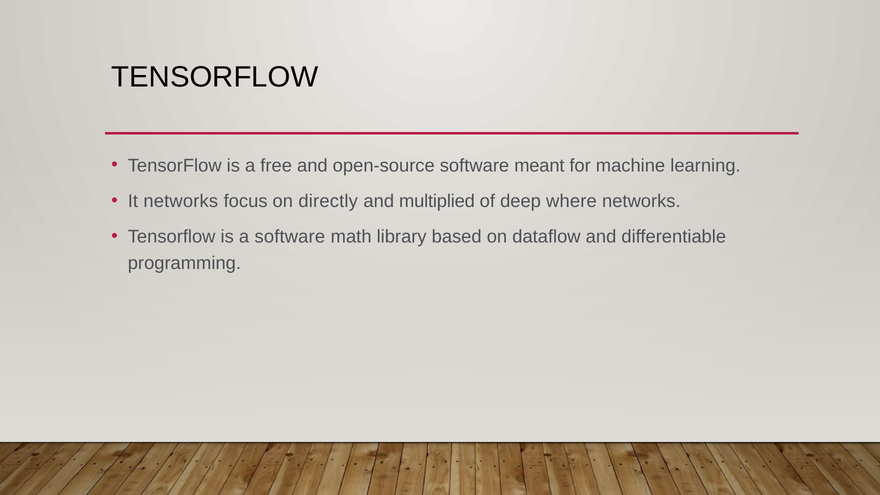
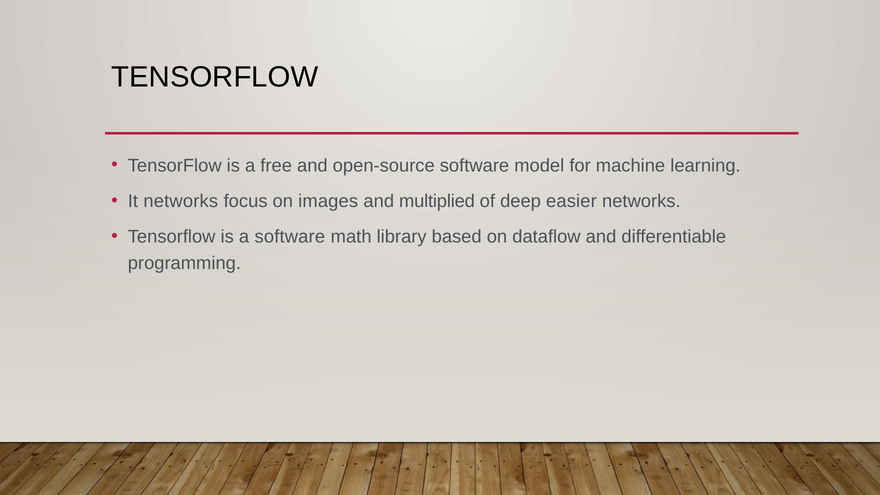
meant: meant -> model (539, 165)
directly: directly -> images (328, 201)
where: where -> easier (571, 201)
